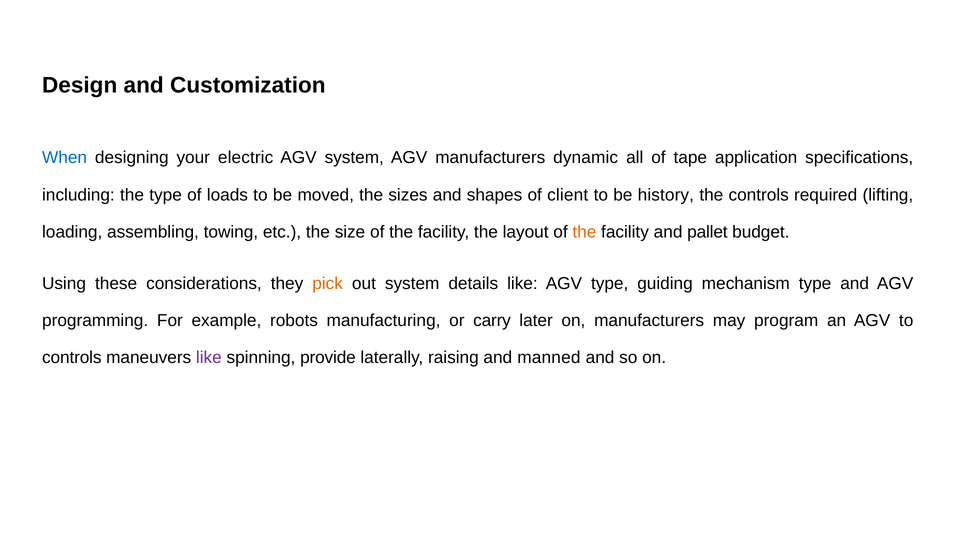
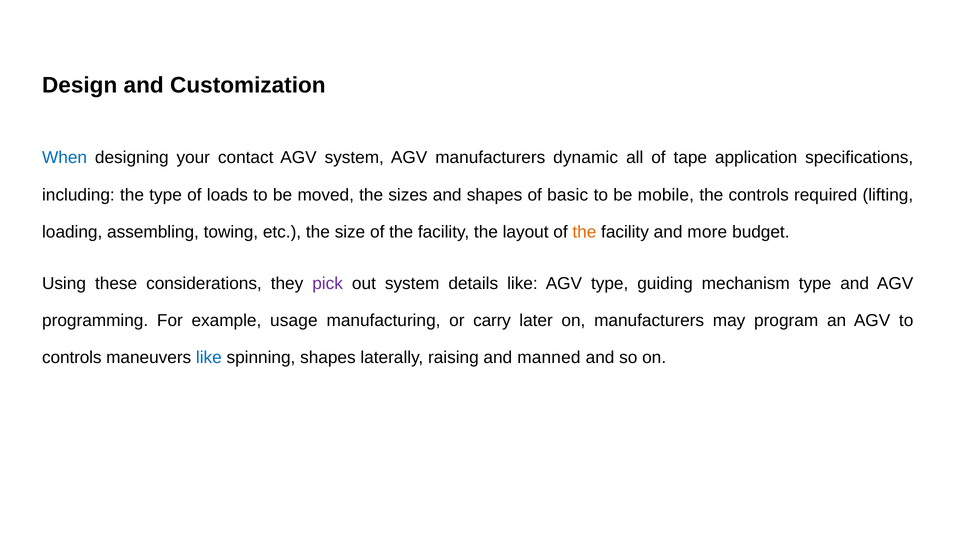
electric: electric -> contact (246, 158)
client: client -> basic (568, 195)
history: history -> mobile (666, 195)
pallet: pallet -> more (707, 232)
pick colour: orange -> purple (328, 284)
robots: robots -> usage (294, 321)
like colour: purple -> blue (209, 358)
spinning provide: provide -> shapes (328, 358)
